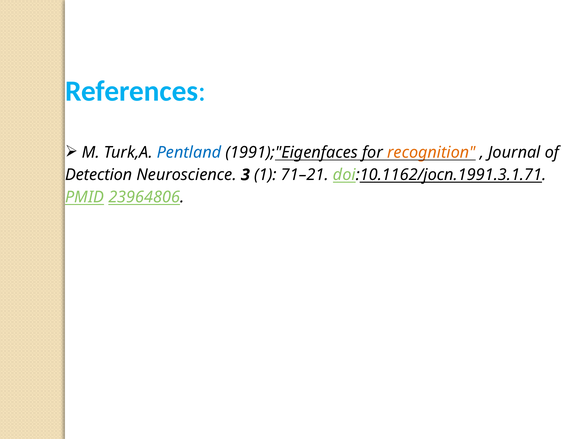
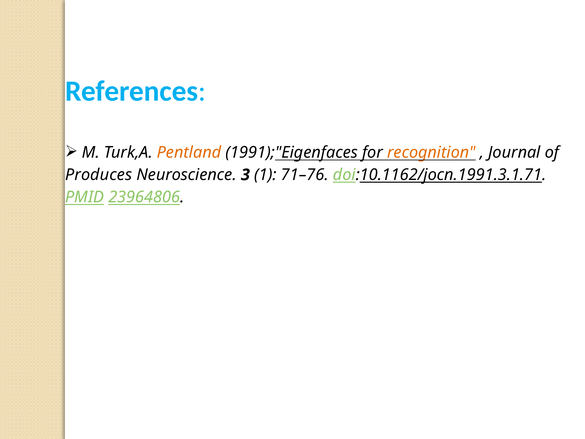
Pentland colour: blue -> orange (189, 153)
Detection: Detection -> Produces (99, 175)
71–21: 71–21 -> 71–76 (305, 175)
